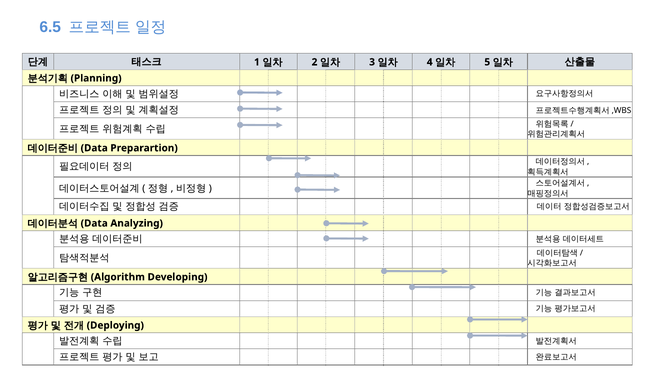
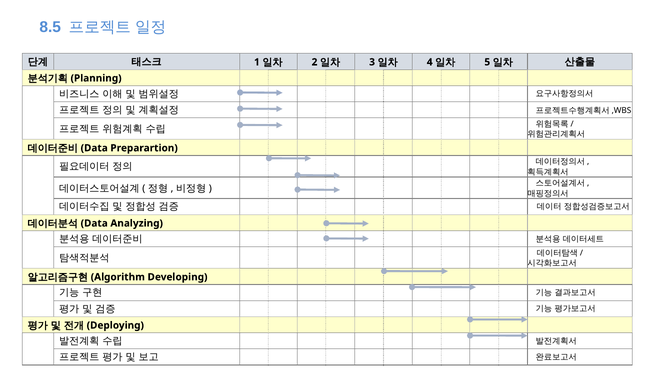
6.5: 6.5 -> 8.5 (50, 27)
